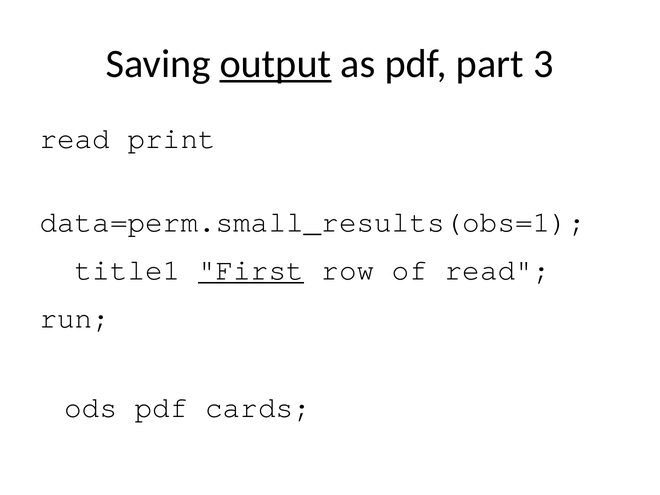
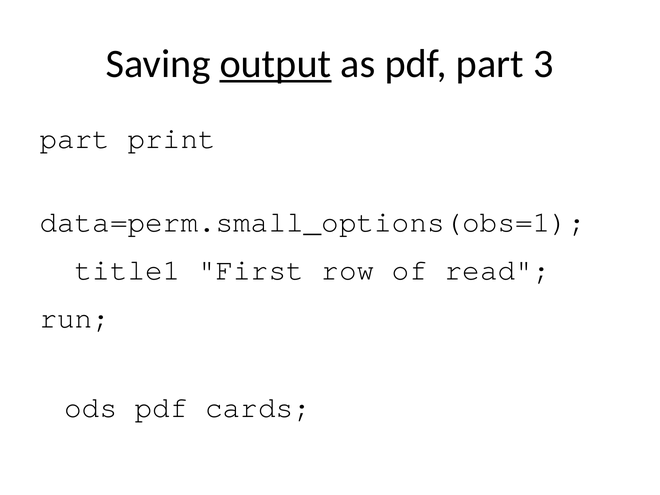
read: read -> part (75, 138)
data=perm.small_results(obs=1: data=perm.small_results(obs=1 -> data=perm.small_options(obs=1 (313, 222)
First underline: present -> none (251, 270)
